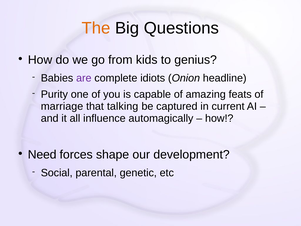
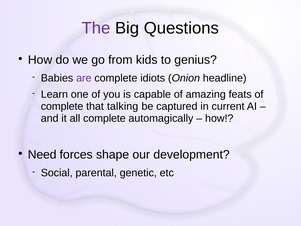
The colour: orange -> purple (96, 28)
Purity: Purity -> Learn (54, 94)
marriage: marriage -> complete (62, 106)
all influence: influence -> complete (104, 118)
